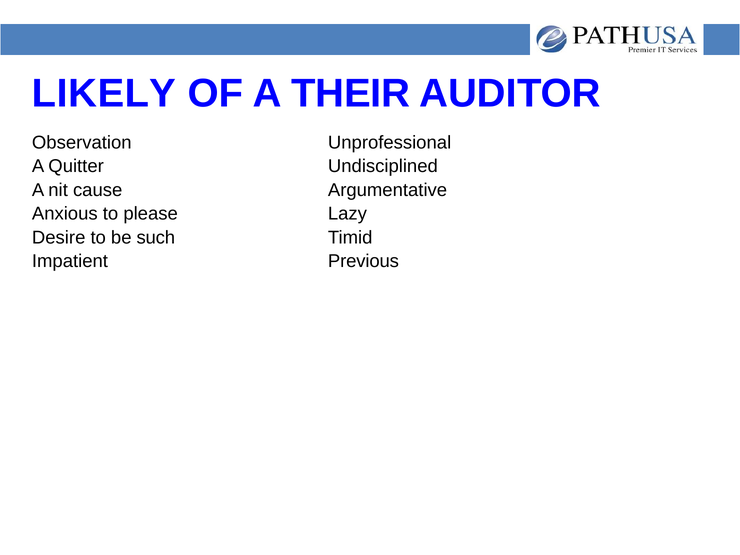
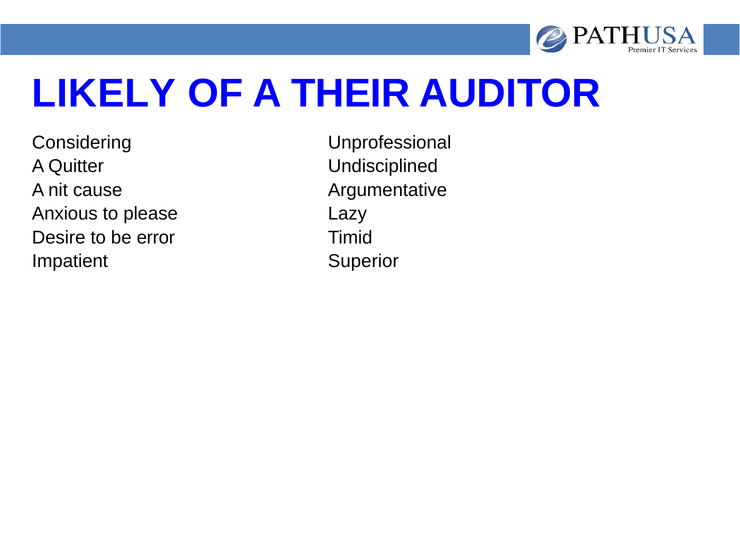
Observation: Observation -> Considering (82, 143)
such: such -> error (156, 237)
Previous: Previous -> Superior (363, 261)
